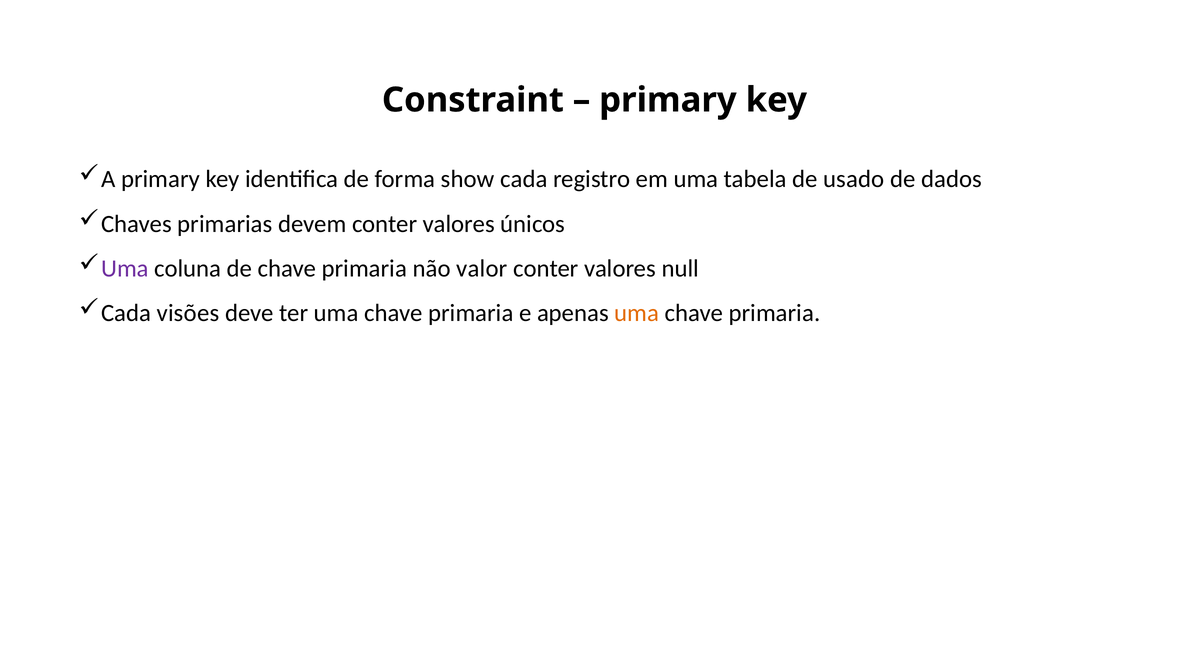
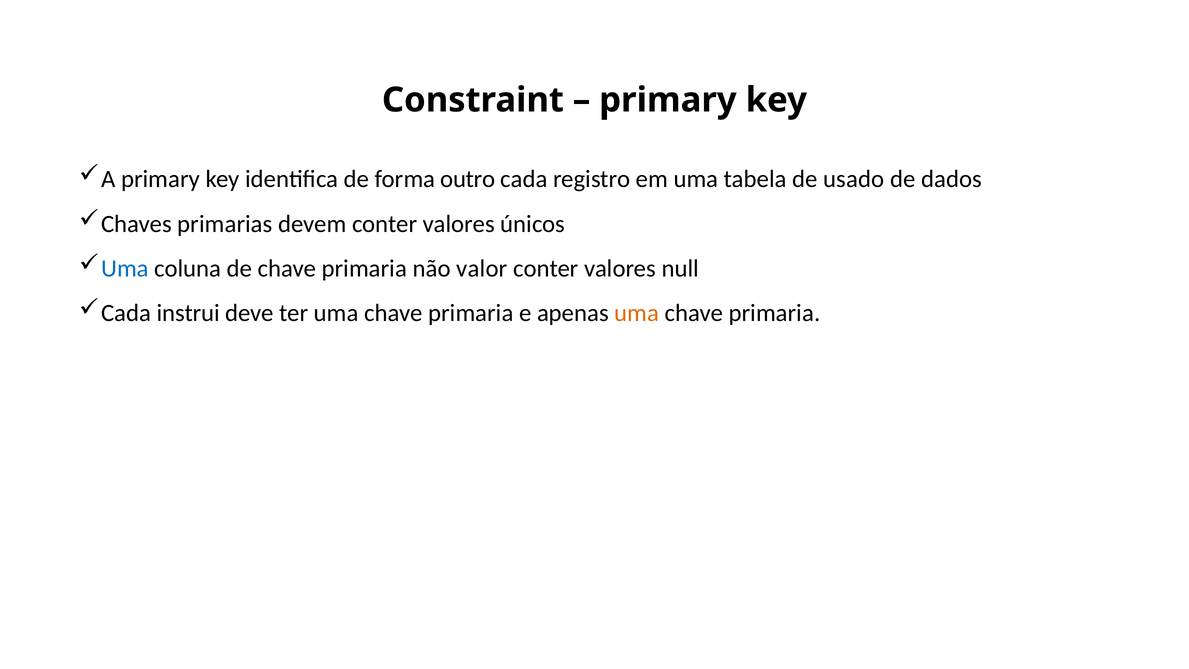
show: show -> outro (468, 179)
Uma colour: purple -> blue (125, 269)
visões: visões -> instrui (188, 313)
